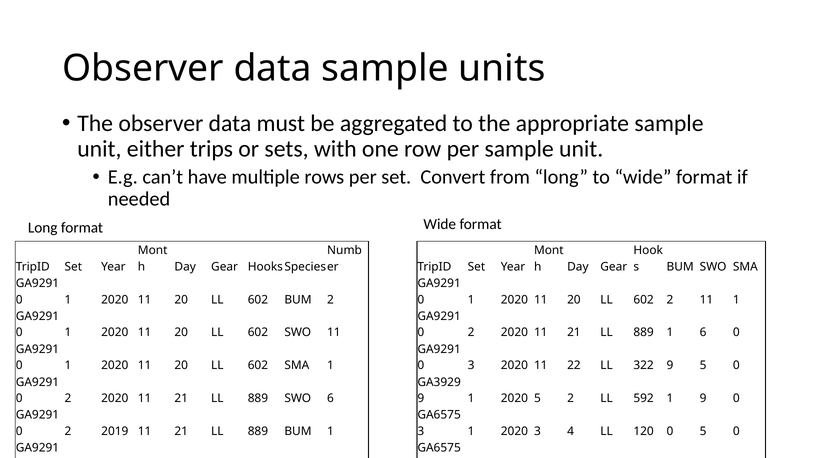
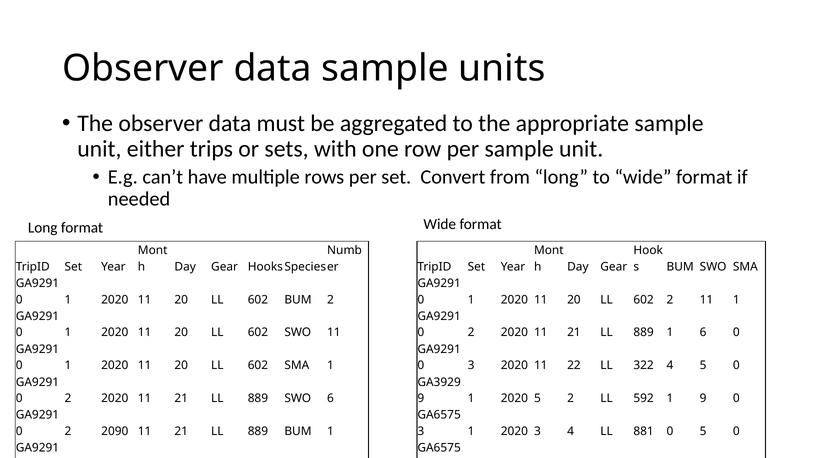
322 9: 9 -> 4 (670, 365)
2019: 2019 -> 2090 (115, 431)
120: 120 -> 881 (644, 431)
